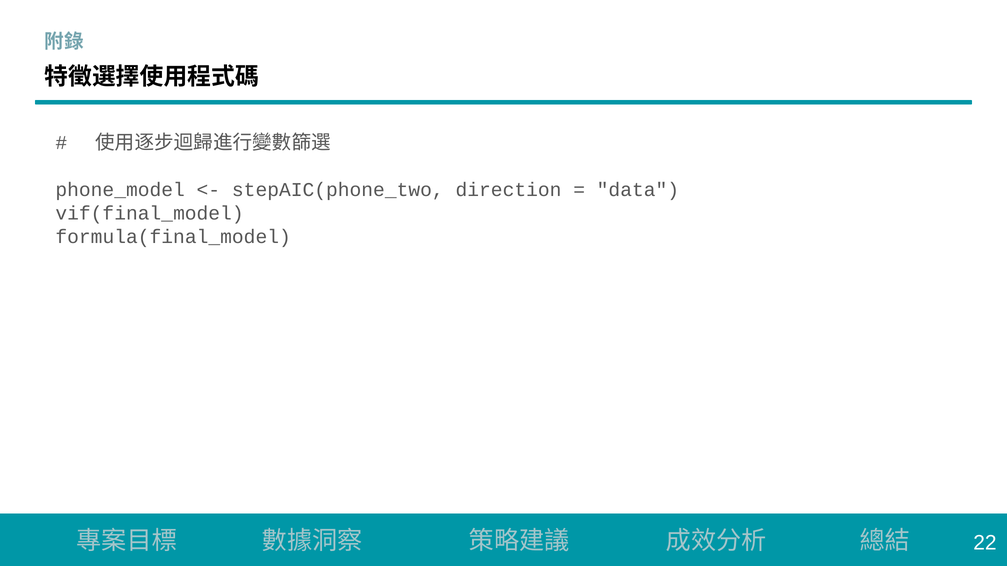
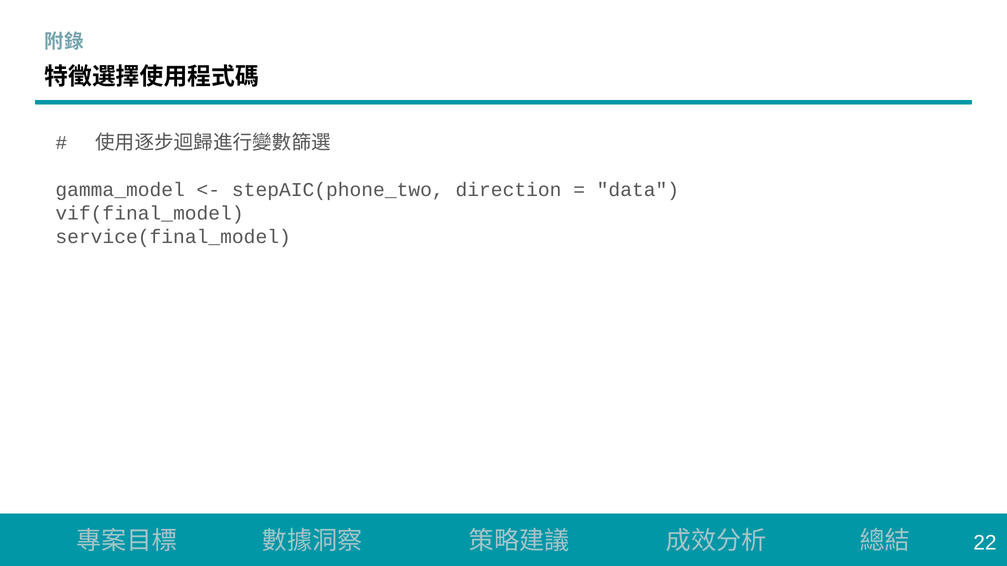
phone_model: phone_model -> gamma_model (120, 190)
formula(final_model: formula(final_model -> service(final_model (173, 237)
